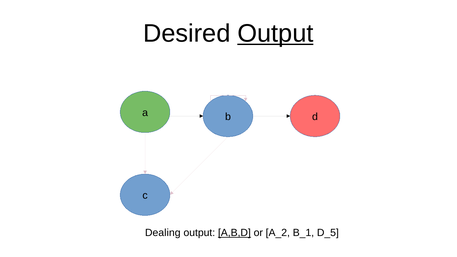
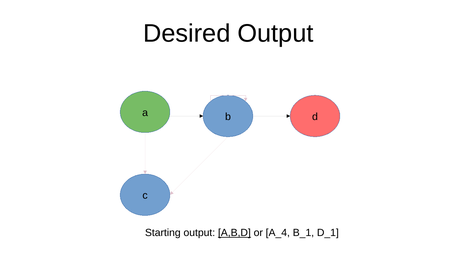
Output underline: present -> none (275, 33)
Dealing: Dealing -> Starting (163, 233)
A_2: A_2 -> A_4 (278, 233)
D_5: D_5 -> D_1 (328, 233)
